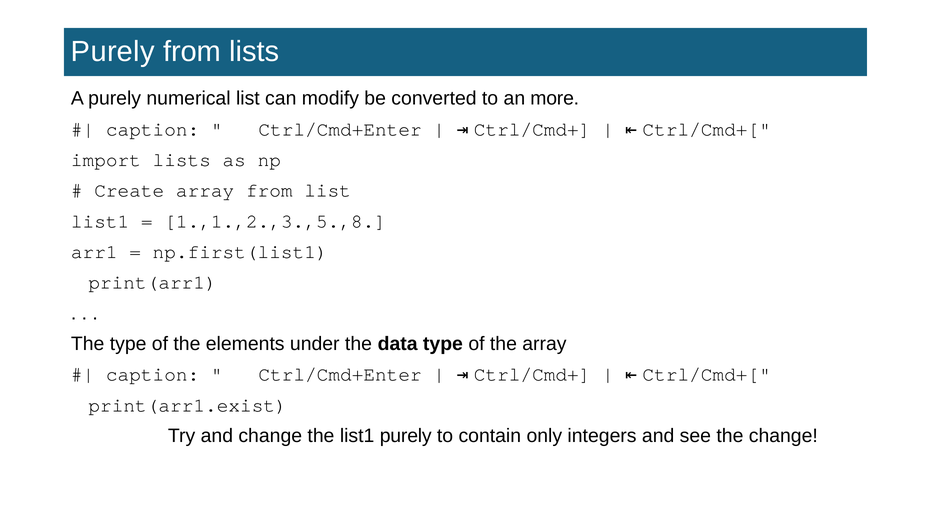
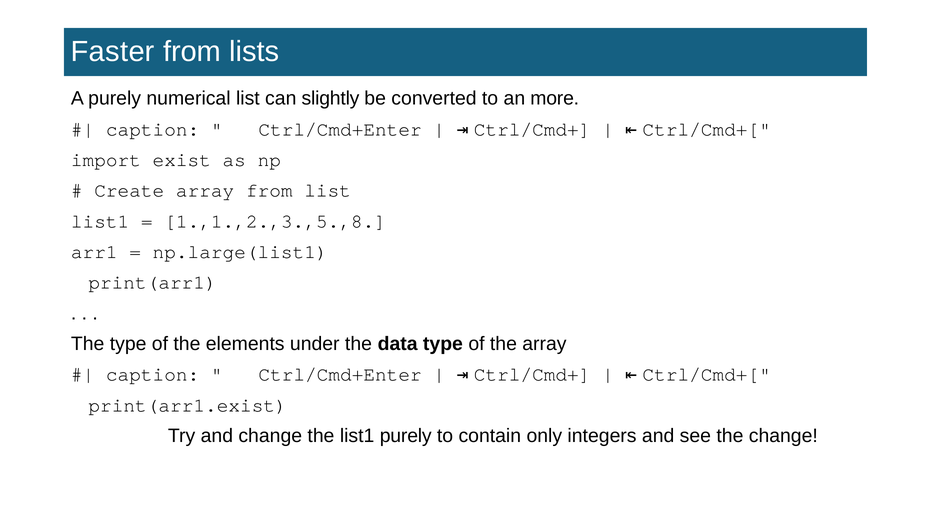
Purely: Purely -> Faster (113, 52)
modify: modify -> slightly (330, 98)
import lists: lists -> exist (182, 160)
np.first(list1: np.first(list1 -> np.large(list1 (240, 252)
